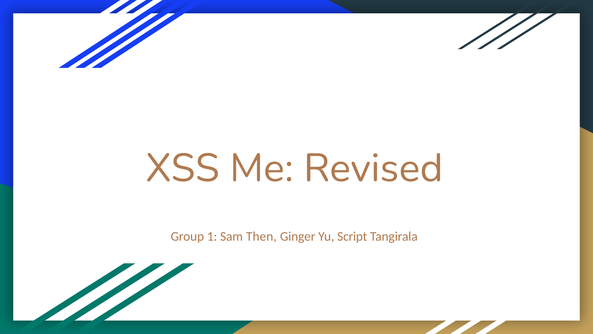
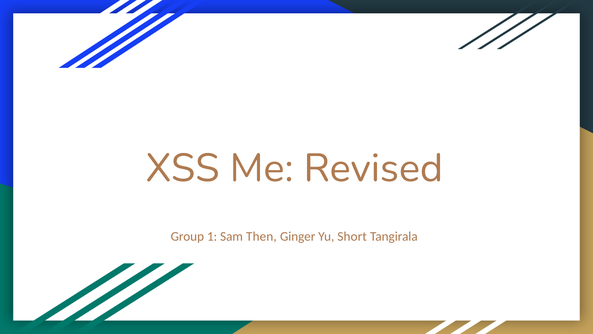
Script: Script -> Short (352, 236)
